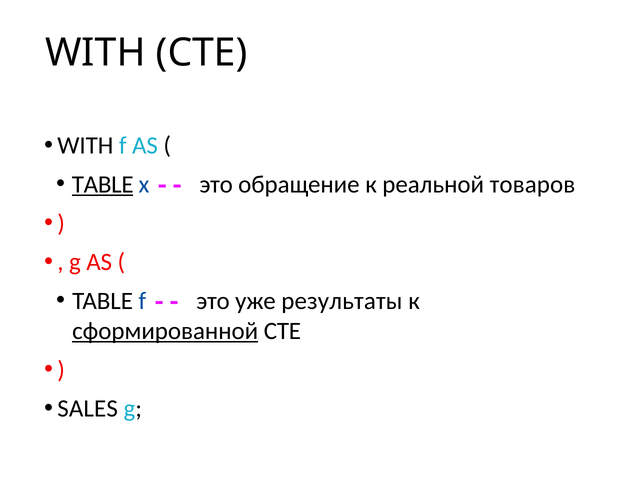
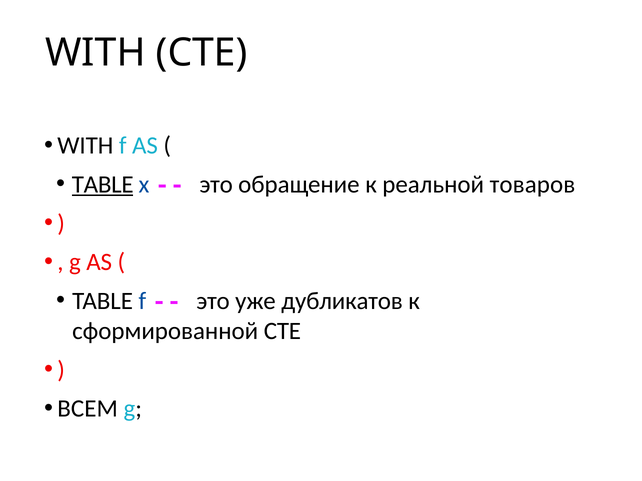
результаты: результаты -> дубликатов (342, 301)
сформированной underline: present -> none (165, 331)
SALES: SALES -> ВСЕМ (88, 409)
